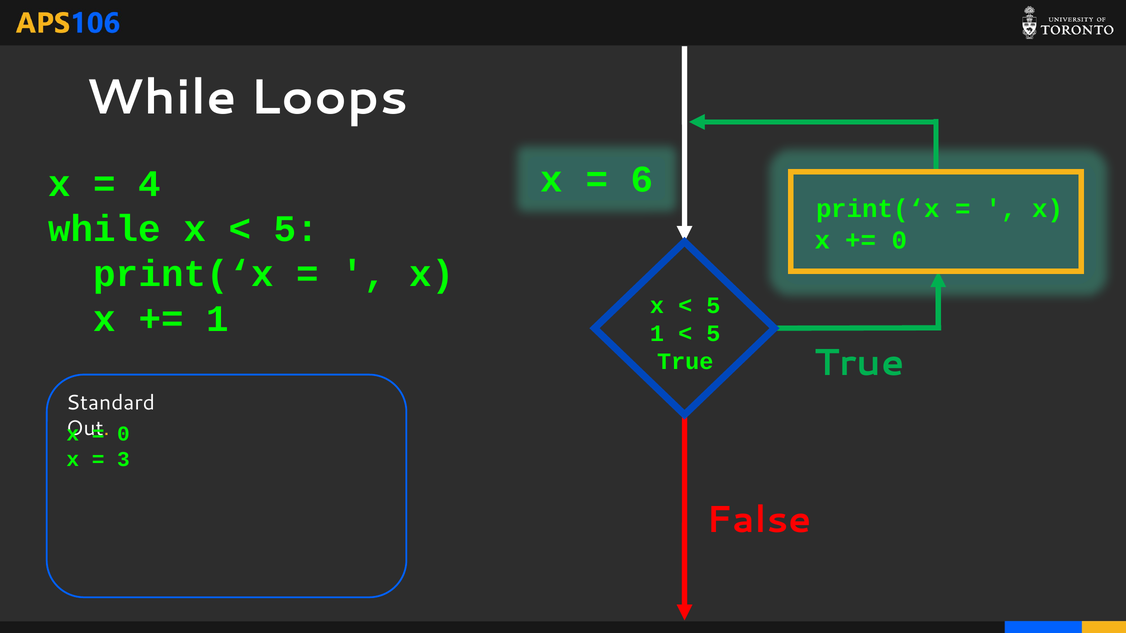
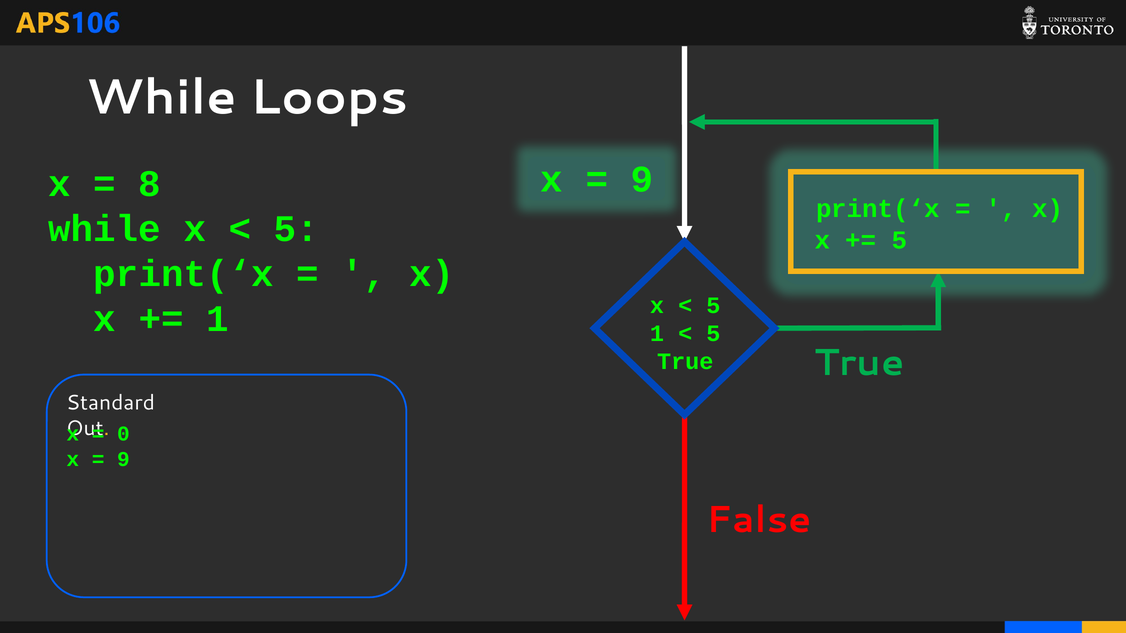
6: 6 -> 9 (642, 180)
4: 4 -> 8 (150, 184)
0: 0 -> 5 (899, 240)
3: 3 -> 9 (123, 460)
